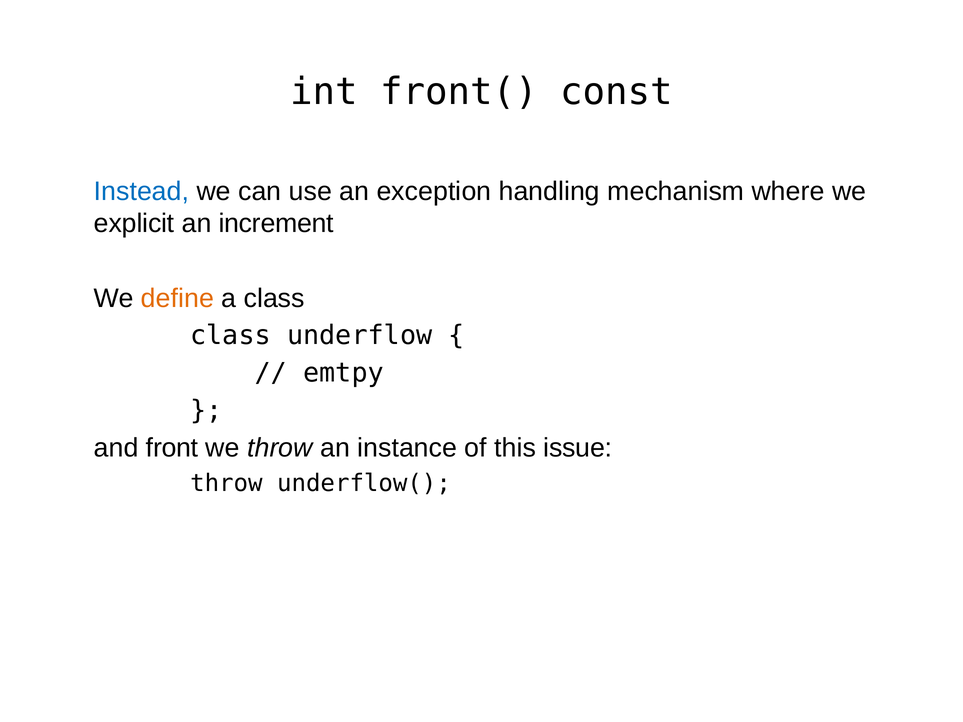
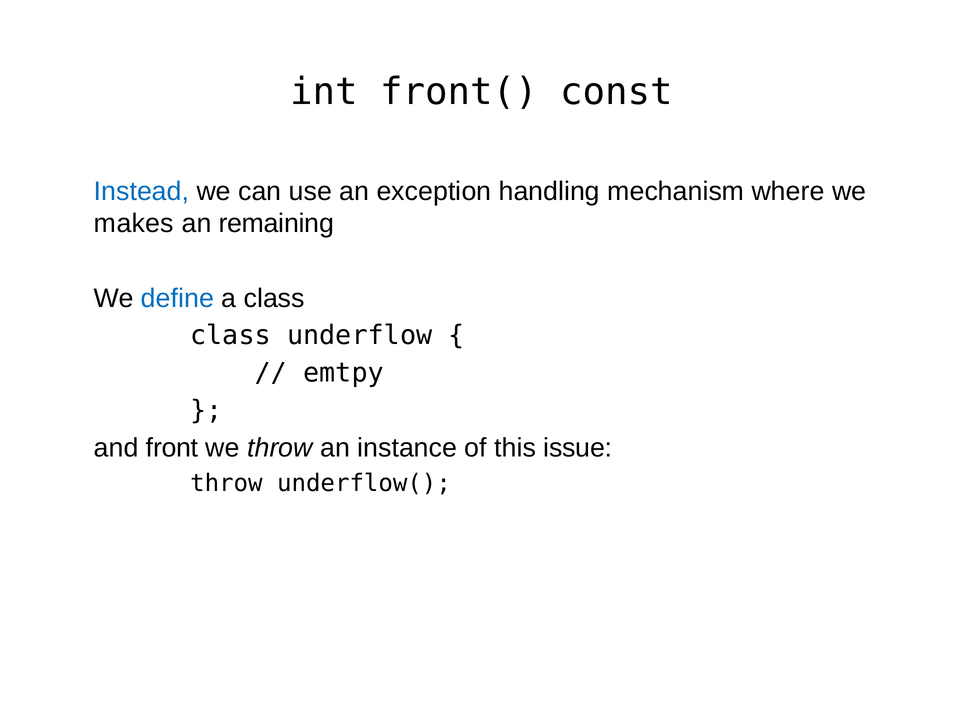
explicit: explicit -> makes (134, 223)
increment: increment -> remaining (276, 223)
define colour: orange -> blue (177, 298)
